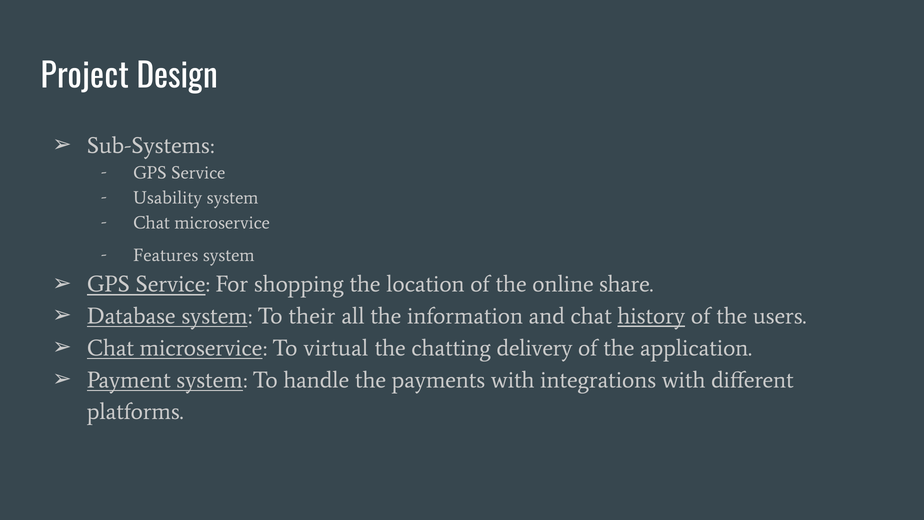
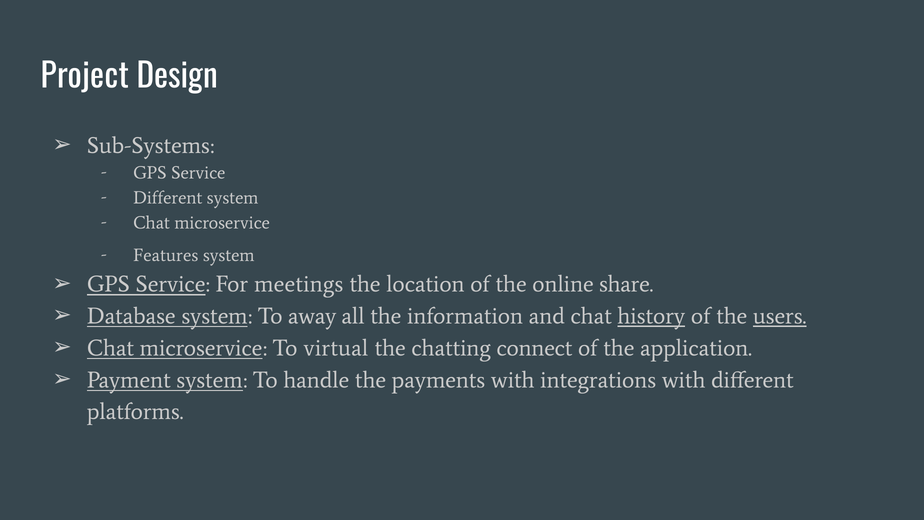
Usability: Usability -> Different (168, 198)
shopping: shopping -> meetings (299, 284)
their: their -> away (312, 316)
users underline: none -> present (780, 316)
delivery: delivery -> connect (534, 348)
